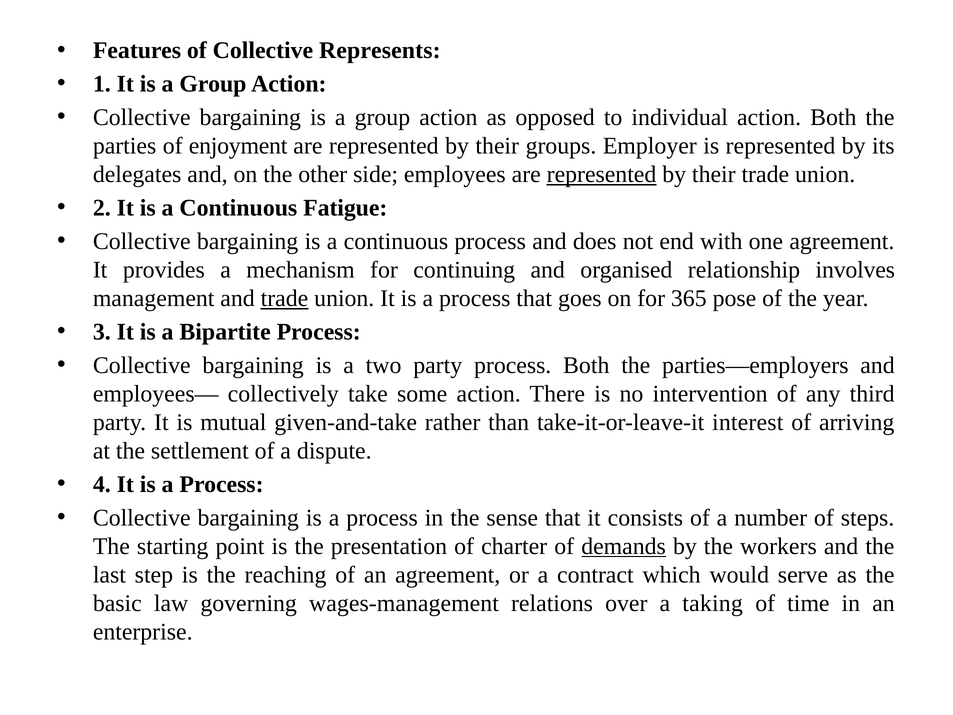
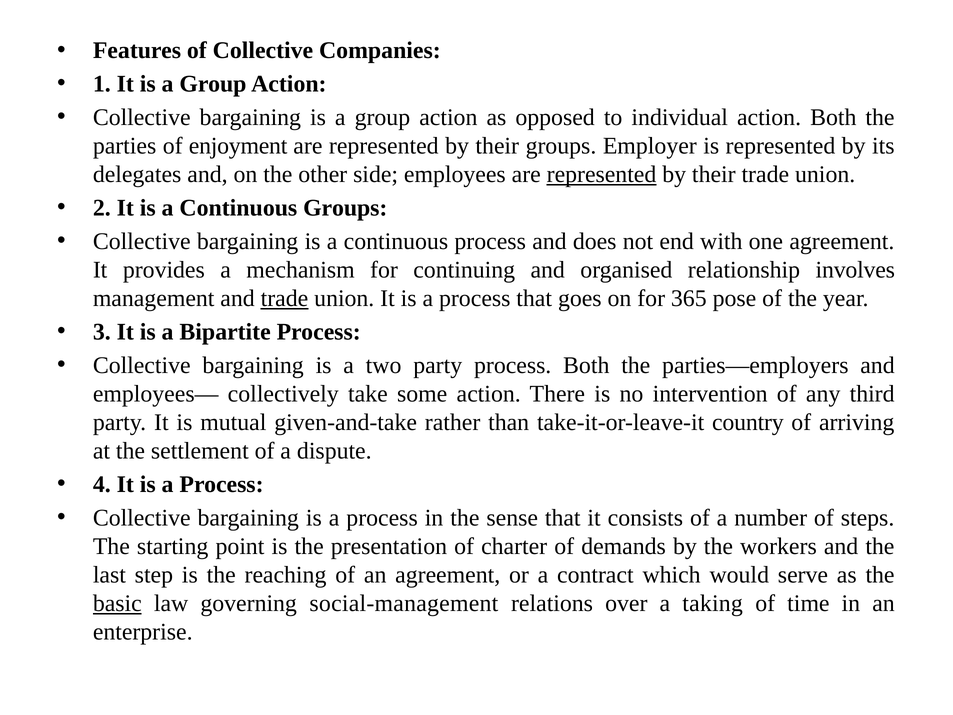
Represents: Represents -> Companies (380, 51)
Continuous Fatigue: Fatigue -> Groups (345, 208)
interest: interest -> country (748, 422)
demands underline: present -> none (624, 546)
basic underline: none -> present (117, 603)
wages-management: wages-management -> social-management (404, 603)
